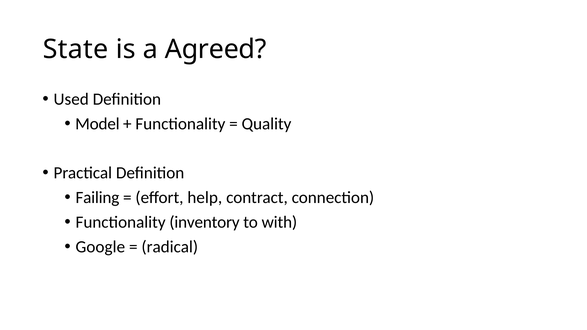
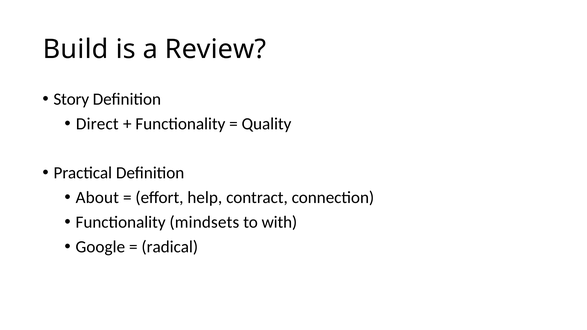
State: State -> Build (76, 49)
Agreed: Agreed -> Review (215, 49)
Used: Used -> Story (71, 99)
Model: Model -> Direct (97, 124)
Failing: Failing -> About (97, 198)
inventory: inventory -> mindsets (204, 222)
